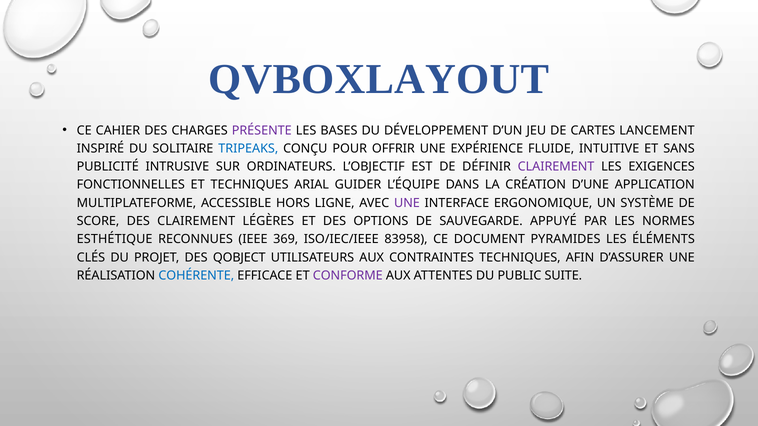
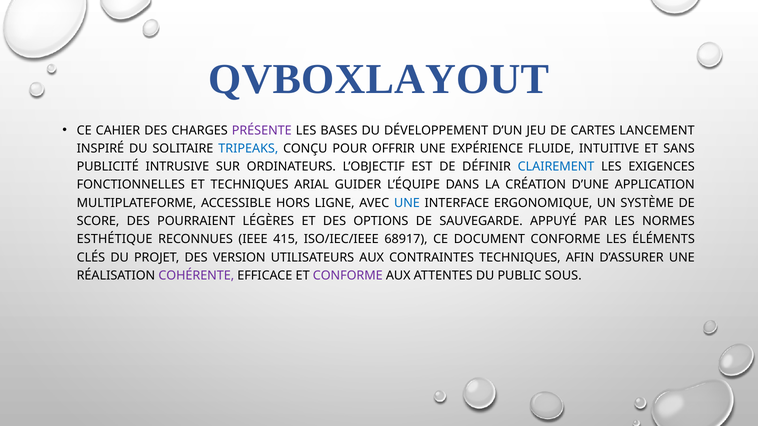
CLAIREMENT colour: purple -> blue (556, 167)
UNE colour: purple -> blue (407, 203)
DES CLAIREMENT: CLAIREMENT -> POURRAIENT (196, 221)
369: 369 -> 415 (286, 239)
83958: 83958 -> 68917 (406, 239)
DOCUMENT PYRAMIDES: PYRAMIDES -> CONFORME (566, 239)
QOBJECT: QOBJECT -> VERSION (239, 258)
COHÉRENTE colour: blue -> purple (196, 276)
SUITE: SUITE -> SOUS (563, 276)
